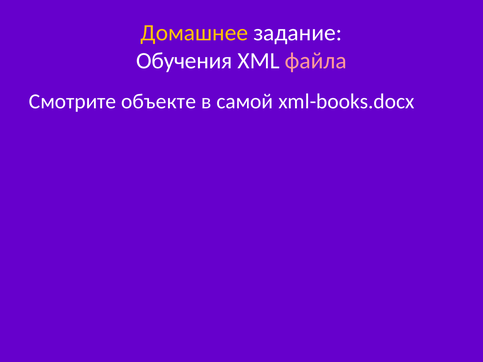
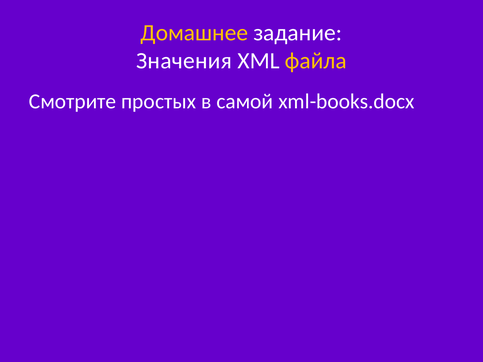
Обучения: Обучения -> Значения (184, 61)
файла colour: pink -> yellow (316, 61)
объекте: объекте -> простых (159, 101)
